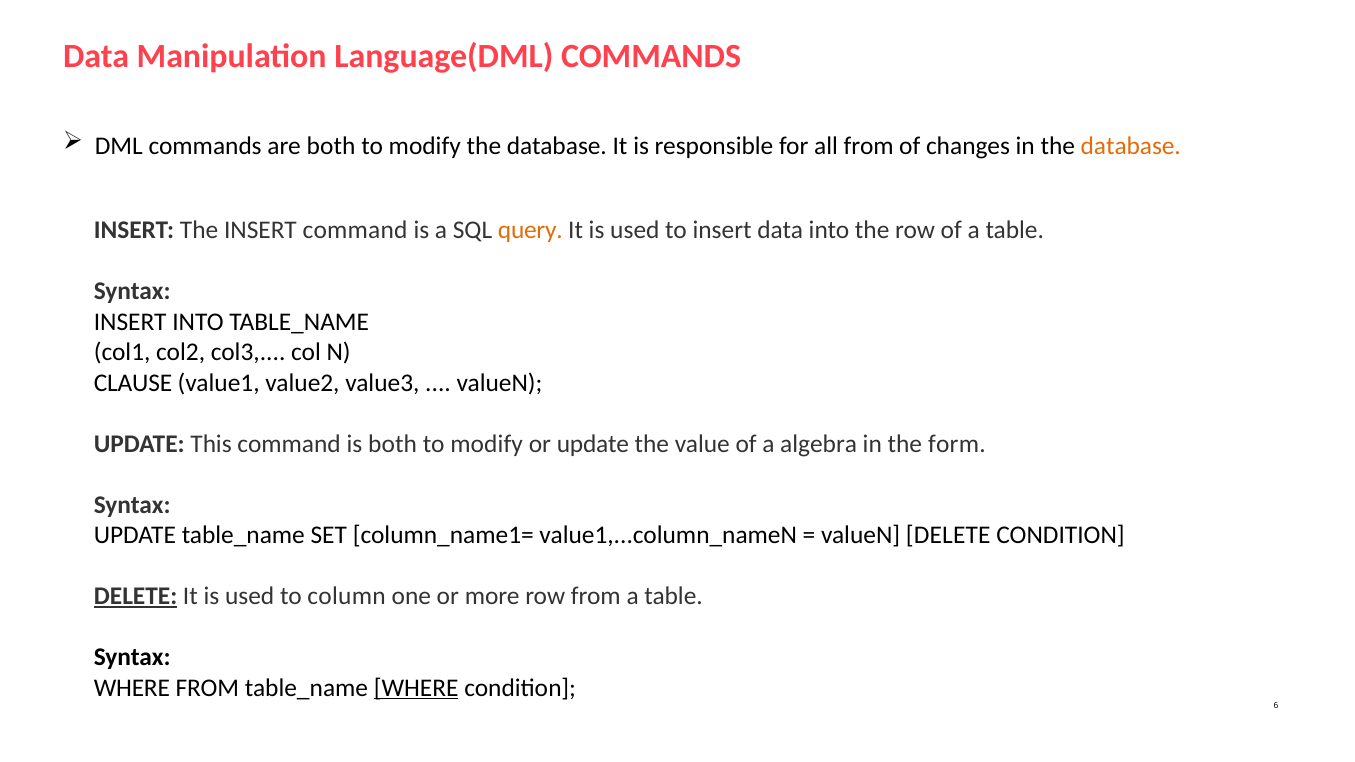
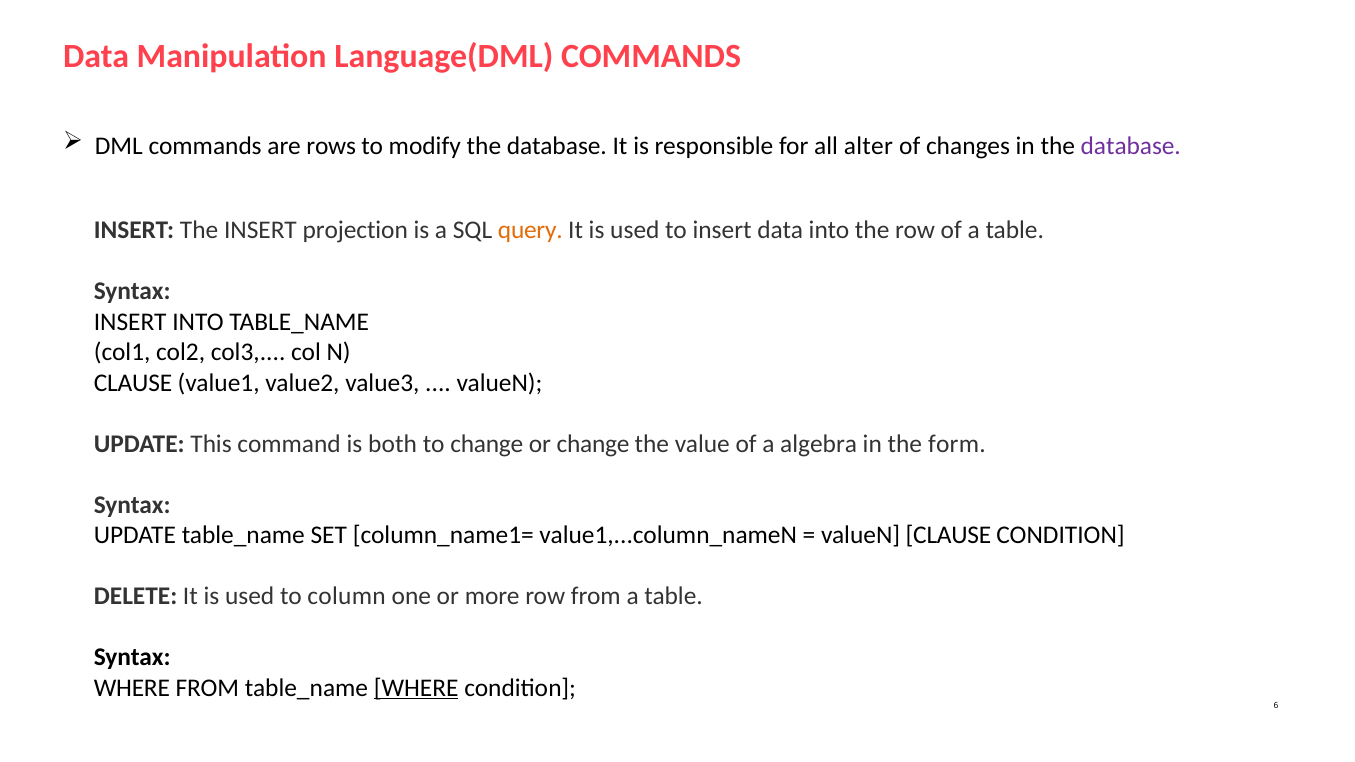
are both: both -> rows (331, 146)
all from: from -> alter (868, 146)
database colour: orange -> purple (1131, 146)
INSERT command: command -> projection (355, 231)
modify: modify -> change (487, 444)
or update: update -> change (593, 444)
valueN DELETE: DELETE -> CLAUSE (948, 536)
DELETE underline: present -> none (136, 596)
